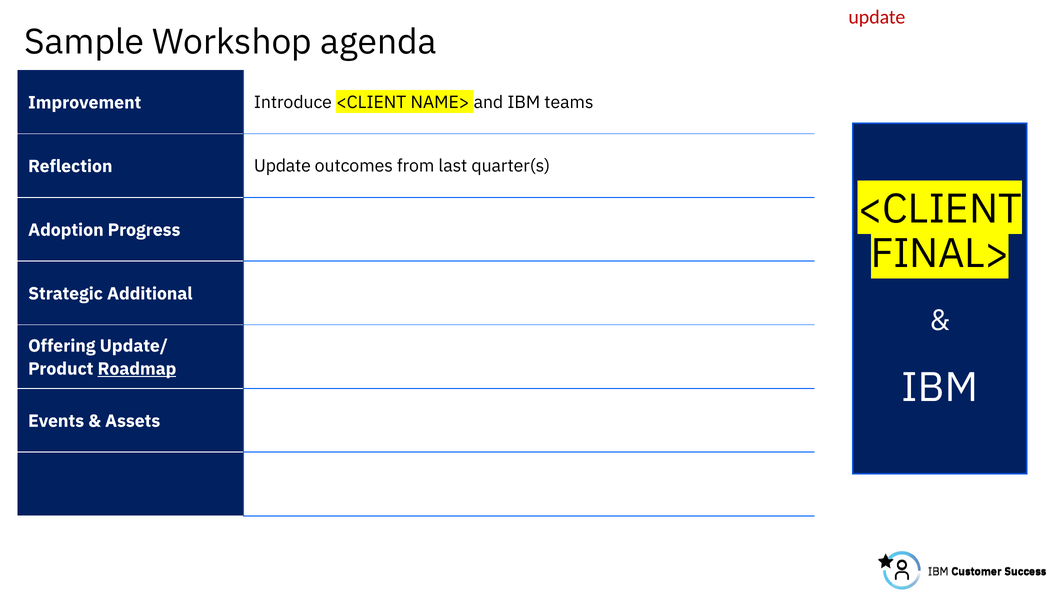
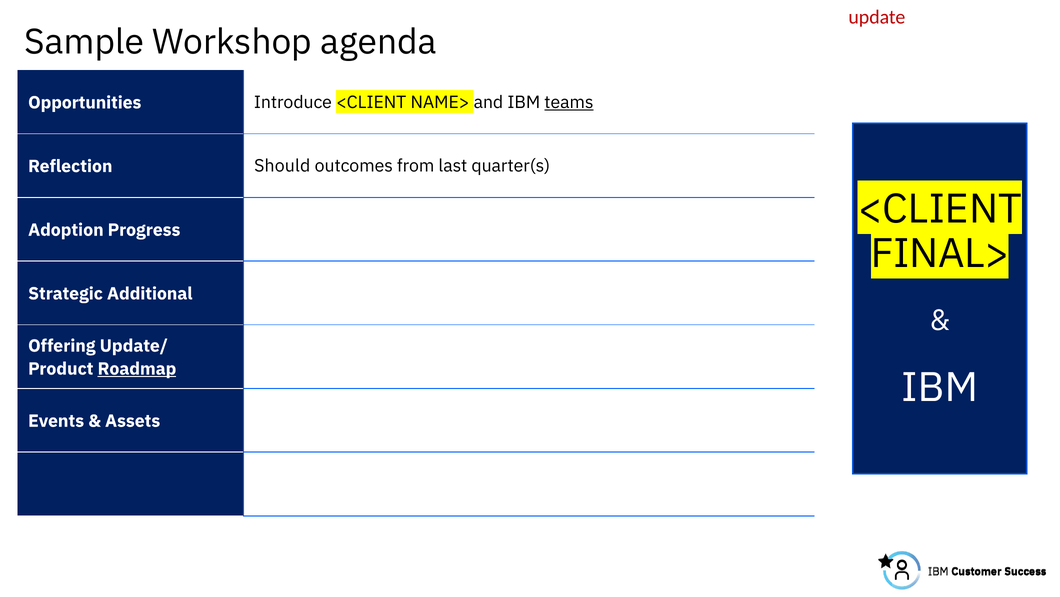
Improvement: Improvement -> Opportunities (85, 102)
teams underline: none -> present (569, 102)
Reflection Update: Update -> Should (282, 166)
